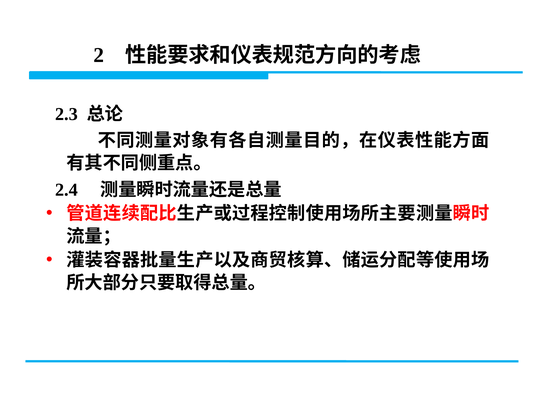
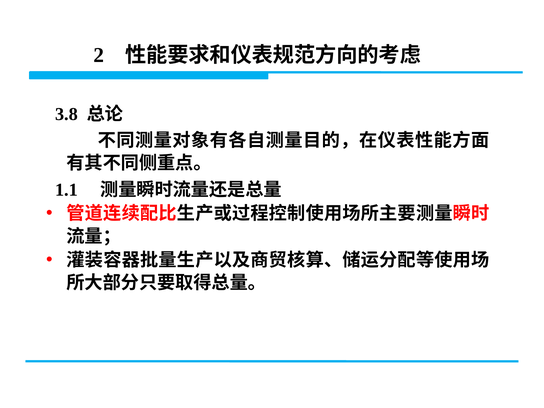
2.3: 2.3 -> 3.8 (67, 114)
2.4: 2.4 -> 1.1 (67, 190)
